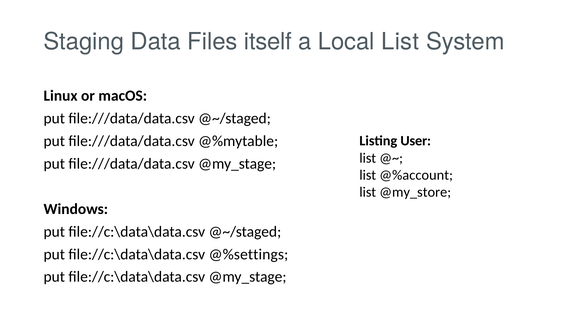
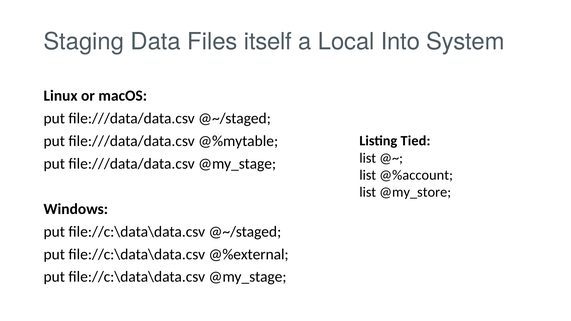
Local List: List -> Into (400, 42)
User: User -> Tied (415, 141)
@%settings: @%settings -> @%external (249, 254)
